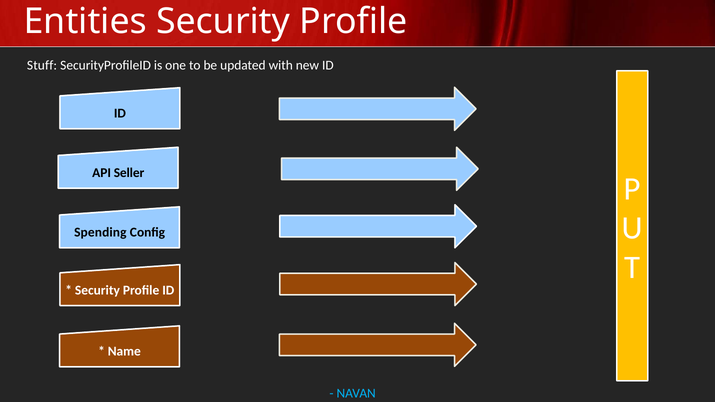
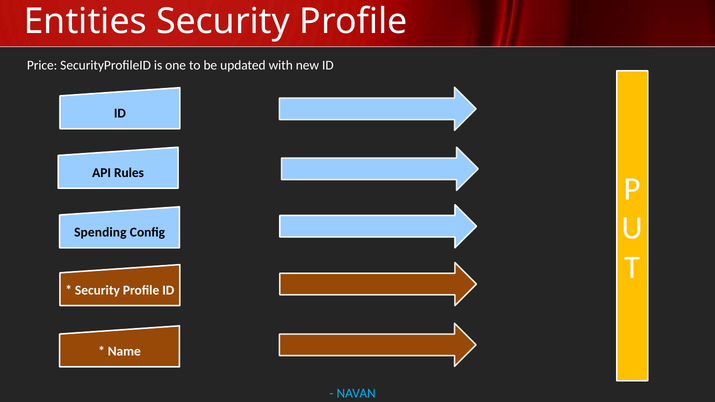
Stuff: Stuff -> Price (42, 65)
Seller: Seller -> Rules (129, 173)
